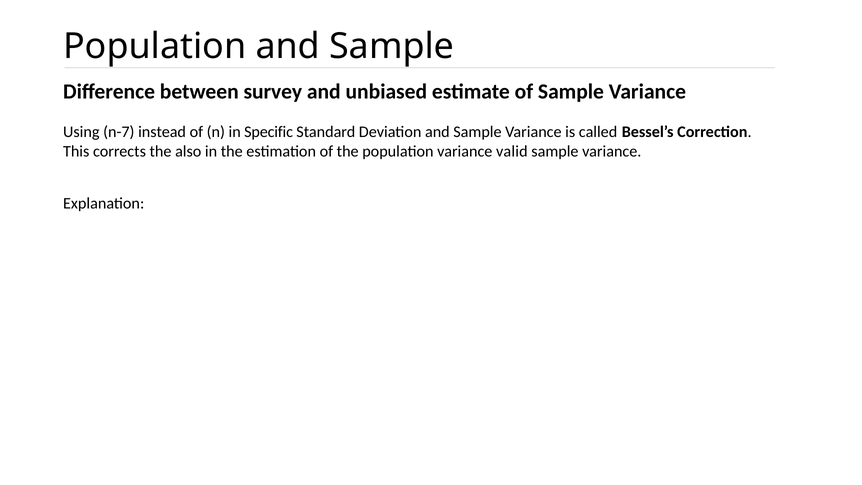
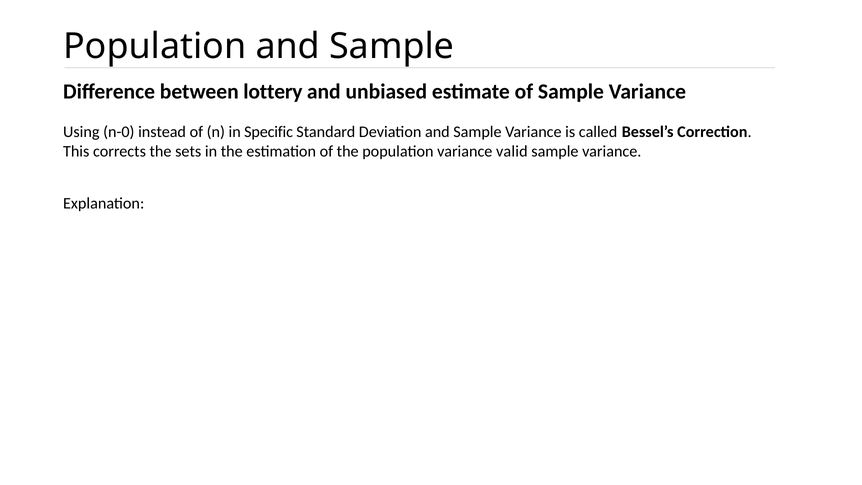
survey: survey -> lottery (273, 92)
n-7: n-7 -> n-0 (119, 132)
also: also -> sets (188, 151)
